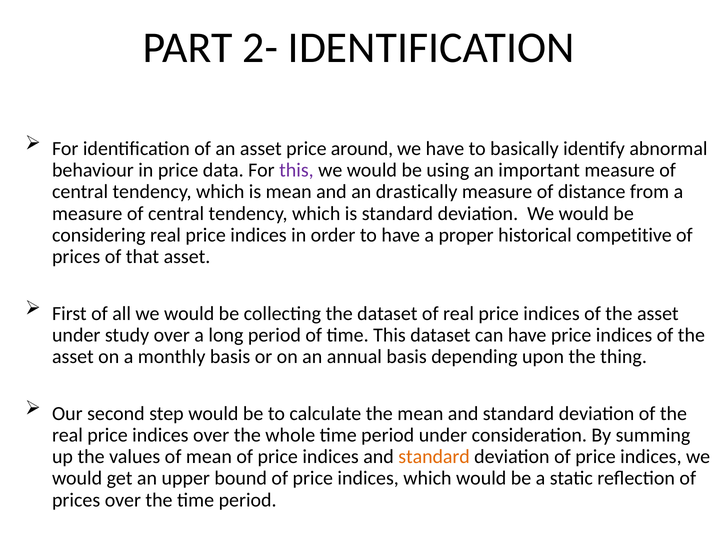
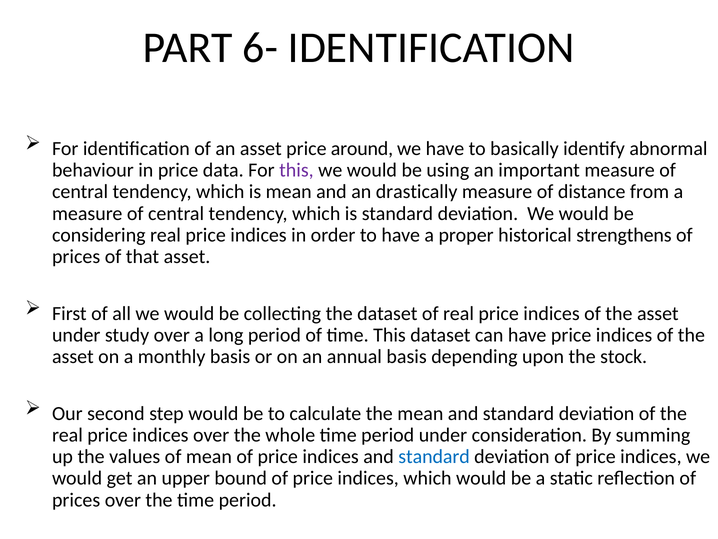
2-: 2- -> 6- (260, 48)
competitive: competitive -> strengthens (624, 235)
thing: thing -> stock (624, 356)
standard colour: orange -> blue (434, 456)
